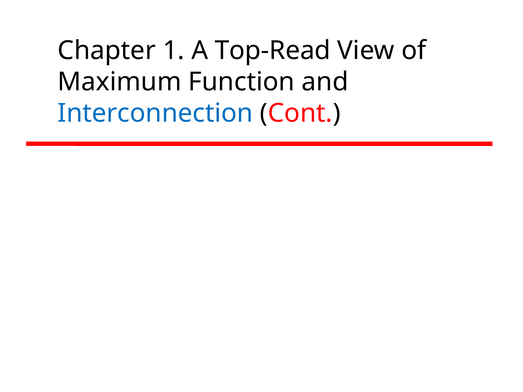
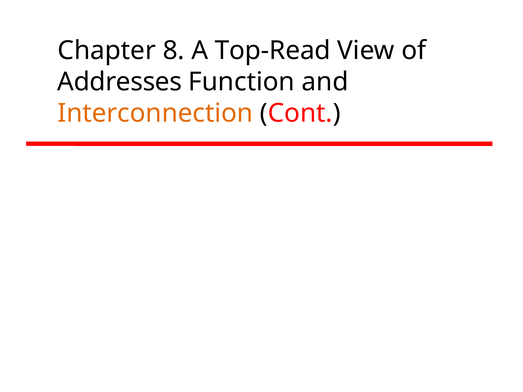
1: 1 -> 8 (174, 51)
Maximum: Maximum -> Addresses (120, 82)
Interconnection colour: blue -> orange (155, 113)
